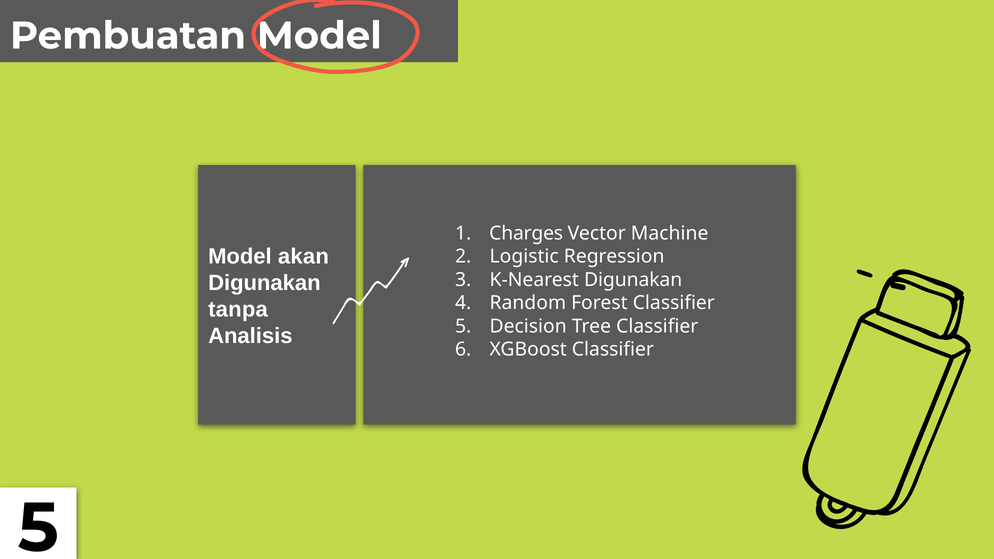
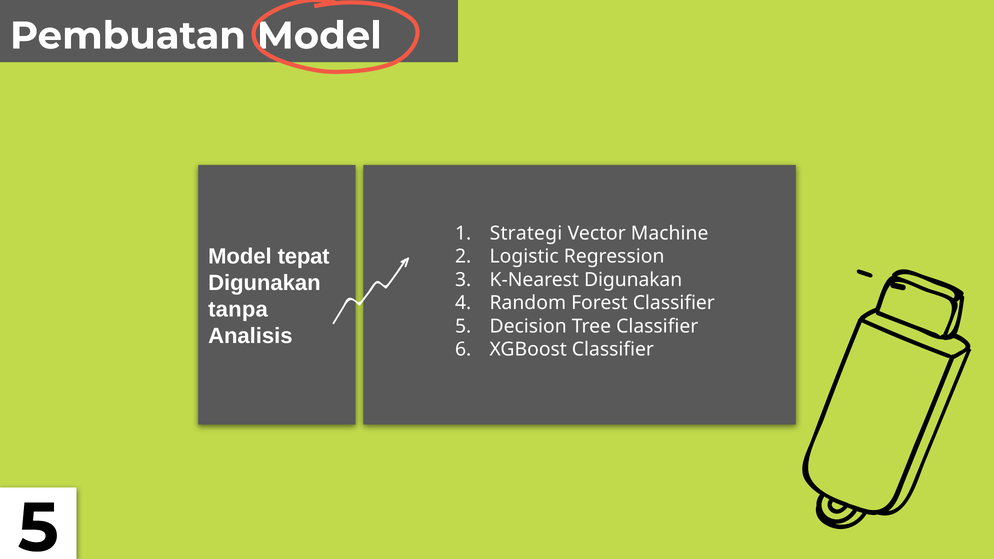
Charges: Charges -> Strategi (526, 233)
akan: akan -> tepat (304, 257)
